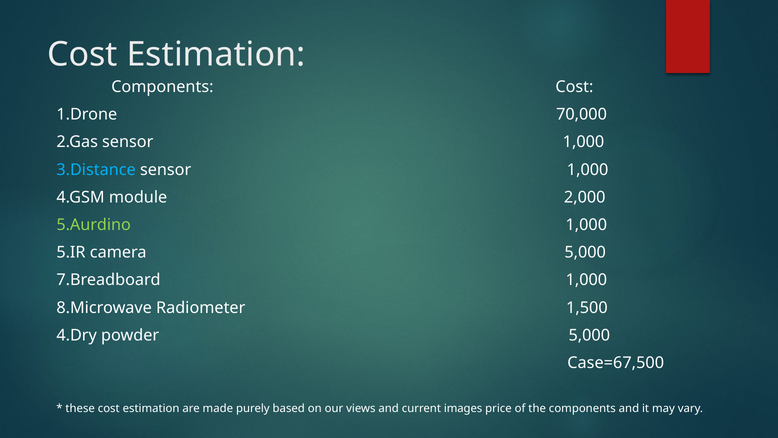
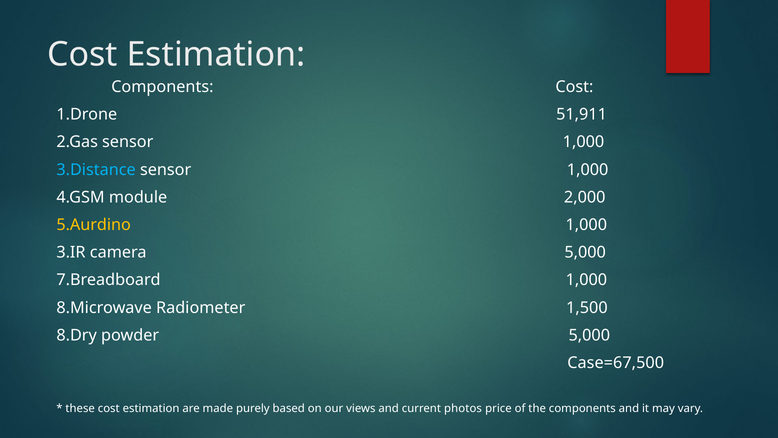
70,000: 70,000 -> 51,911 (582, 114)
5.Aurdino colour: light green -> yellow (94, 225)
5.IR: 5.IR -> 3.IR (71, 252)
4.Dry: 4.Dry -> 8.Dry (77, 335)
images: images -> photos (463, 408)
